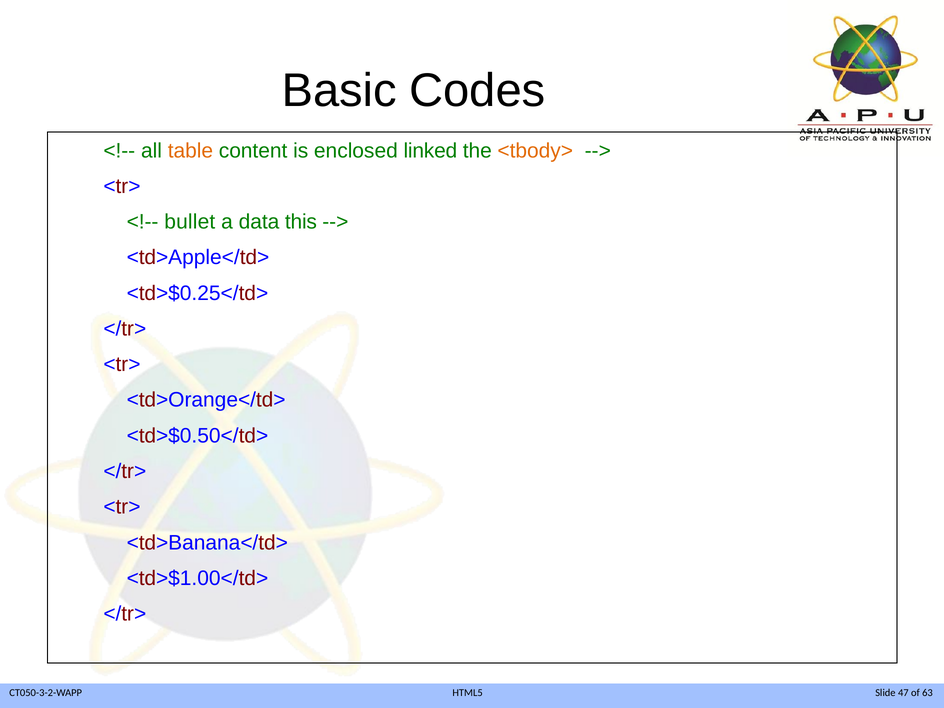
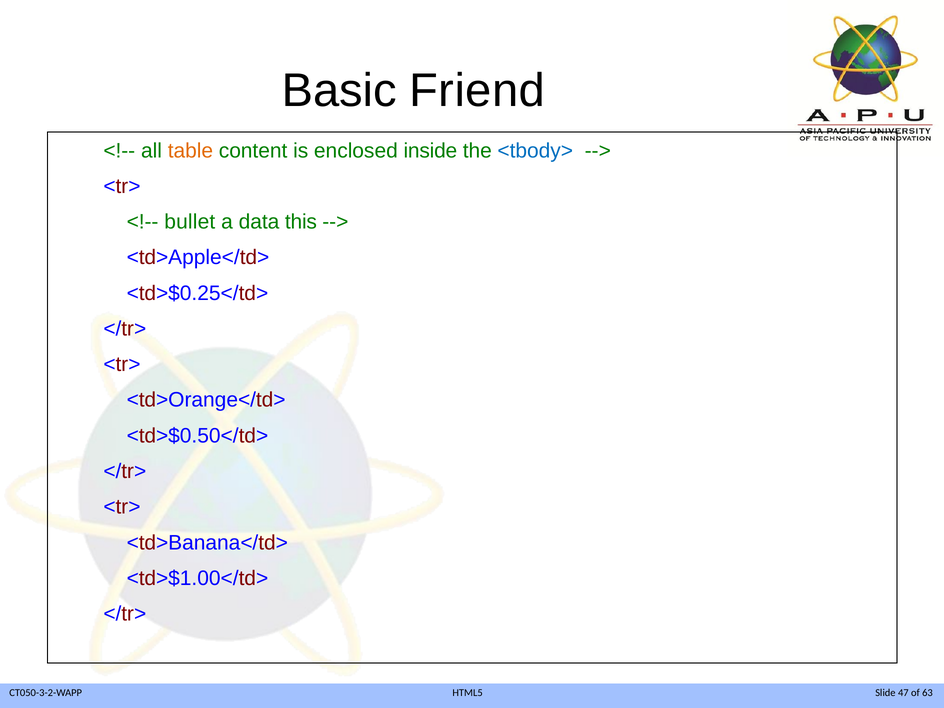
Codes: Codes -> Friend (477, 91)
linked: linked -> inside (430, 151)
<tbody> colour: orange -> blue (535, 151)
